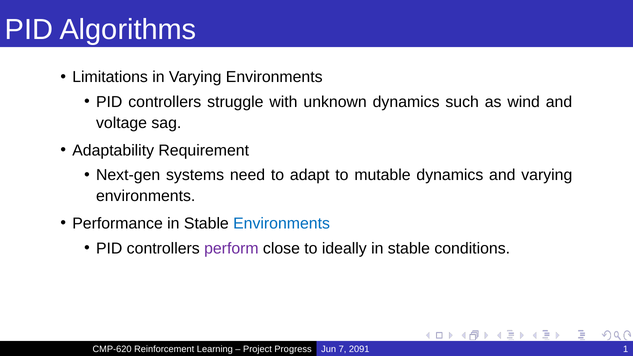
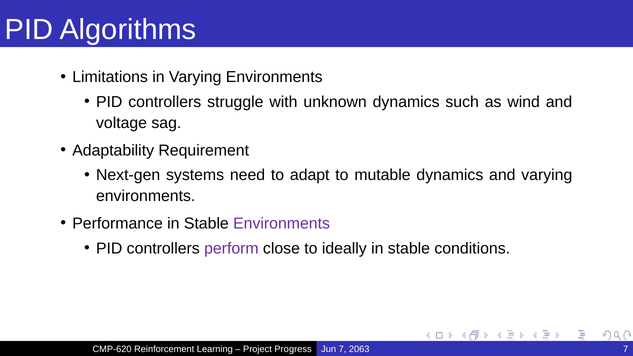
Environments colour: blue -> purple (282, 224)
2091: 2091 -> 2063 (359, 349)
Progress 1: 1 -> 7 (626, 349)
